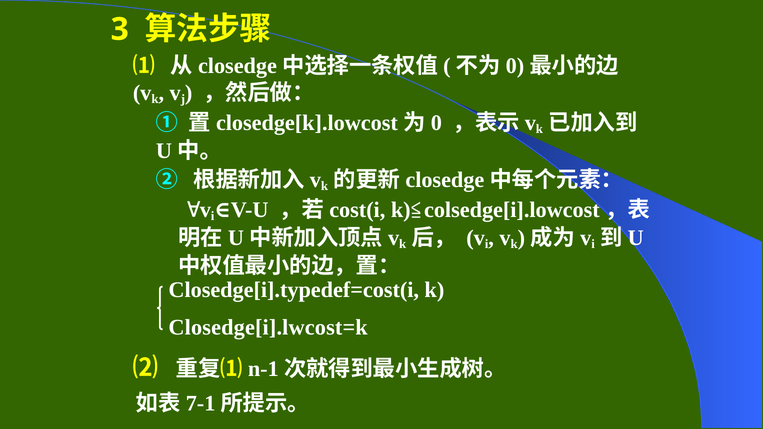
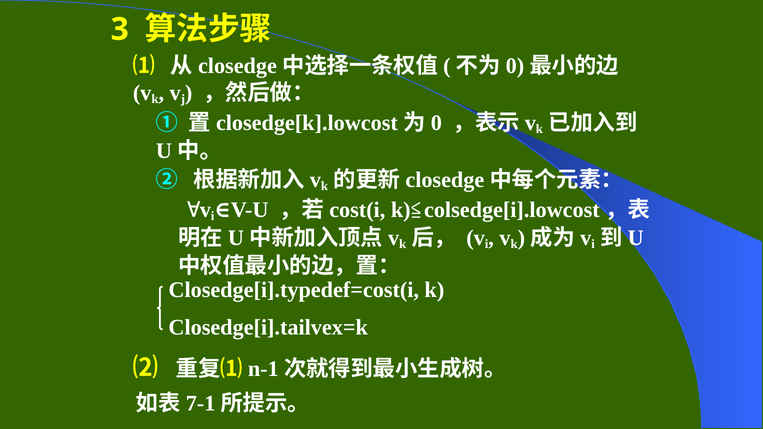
Closedge[i].lwcost=k: Closedge[i].lwcost=k -> Closedge[i].tailvex=k (268, 328)
